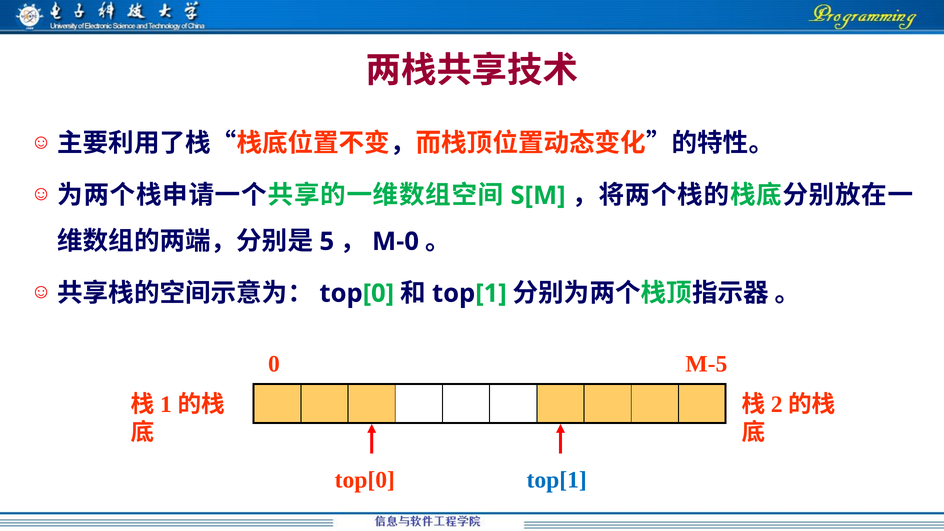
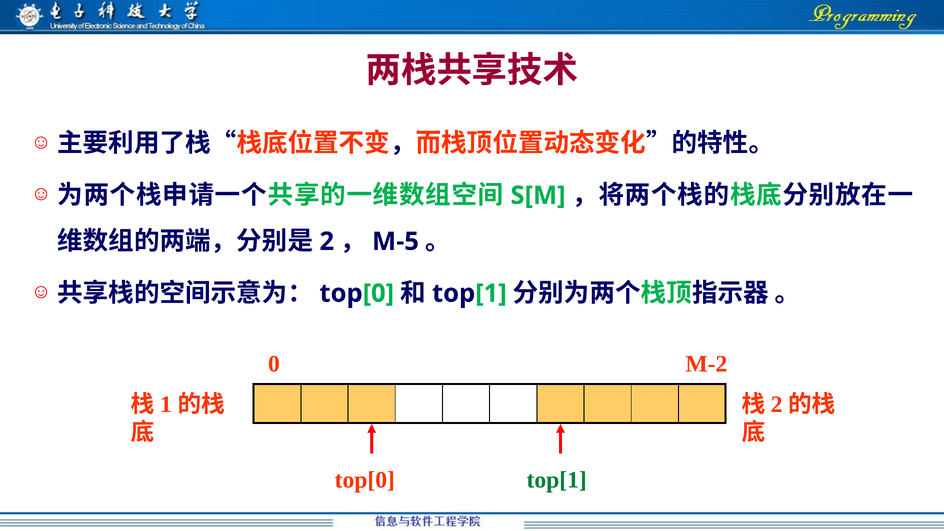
5: 5 -> 2 (327, 241)
M-0: M-0 -> M-5 (395, 241)
M-5: M-5 -> M-2 (706, 364)
top[1 colour: blue -> green (557, 480)
